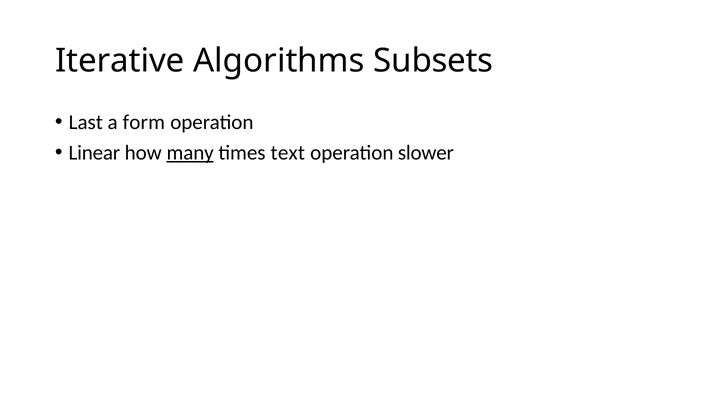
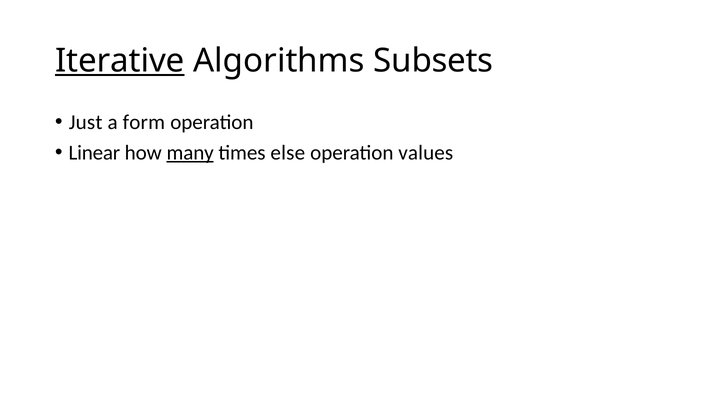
Iterative underline: none -> present (120, 61)
Last: Last -> Just (86, 122)
text: text -> else (288, 153)
slower: slower -> values (426, 153)
